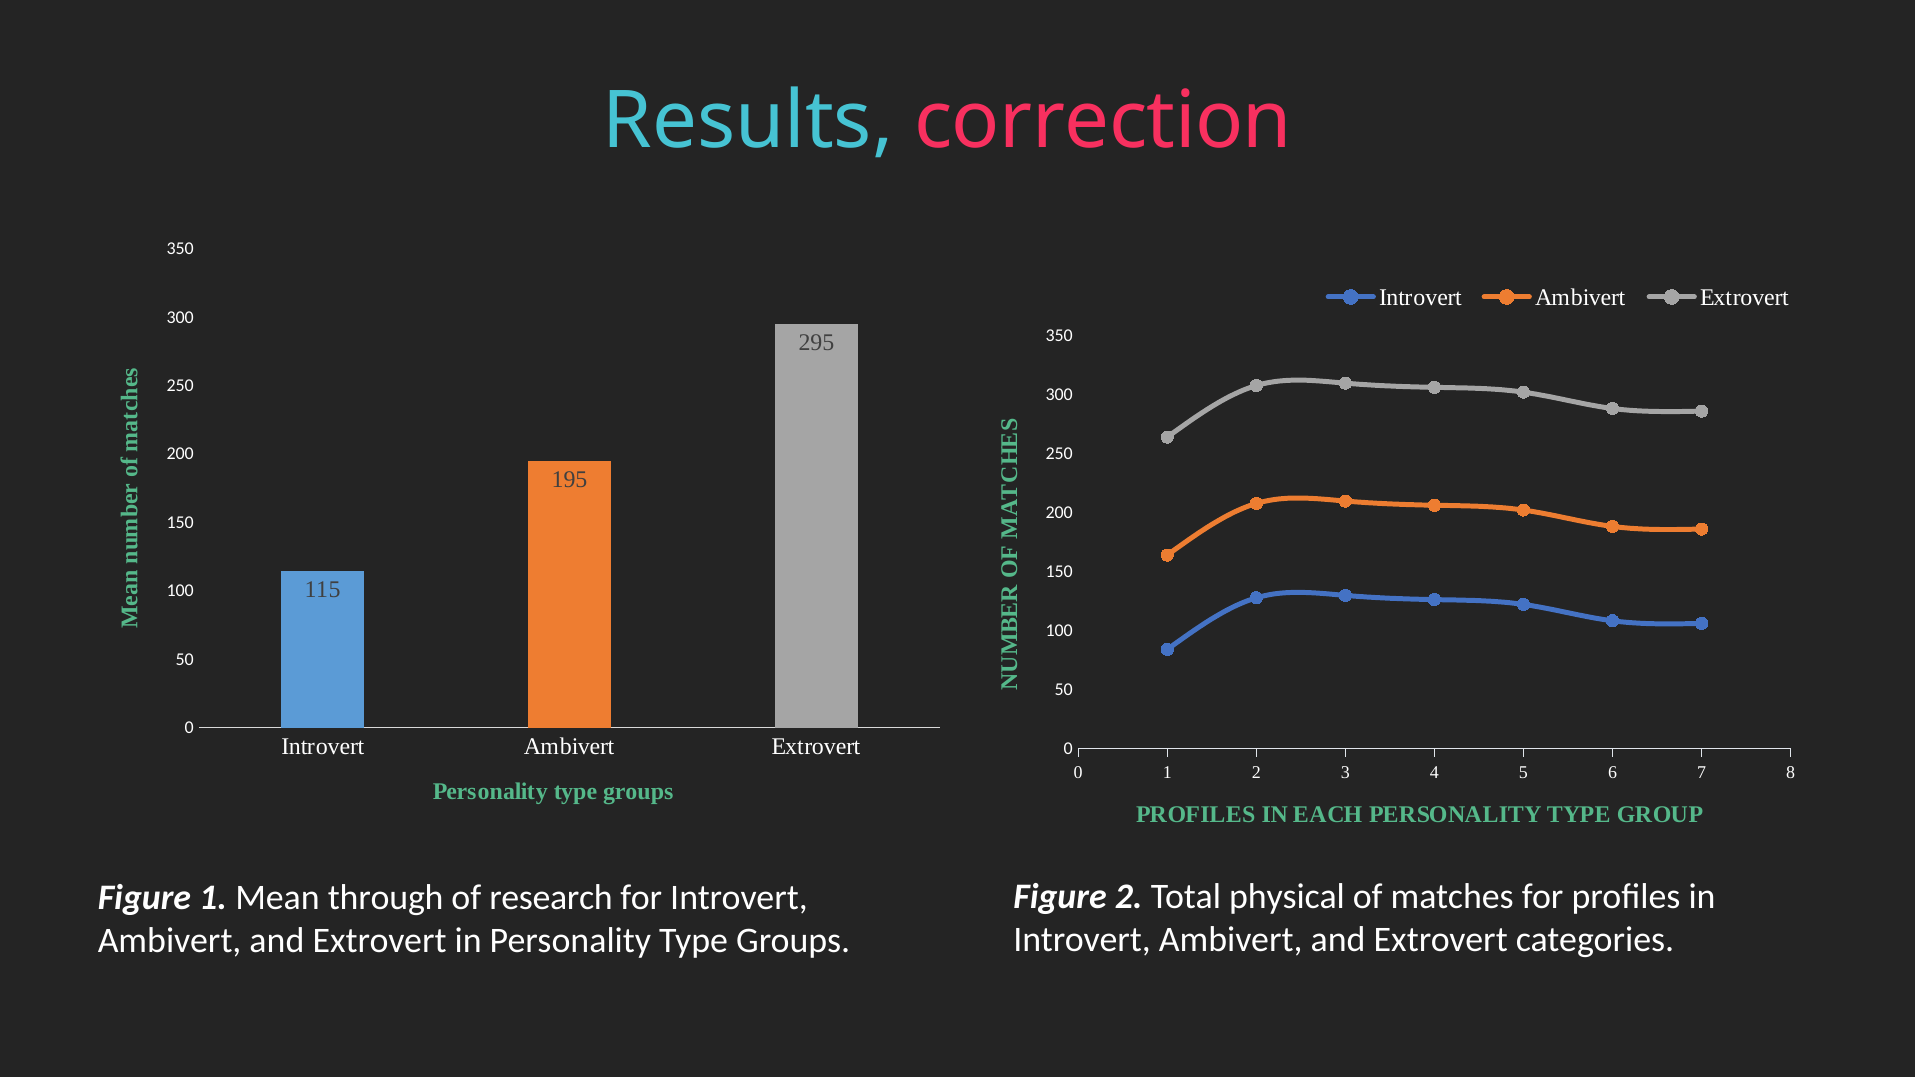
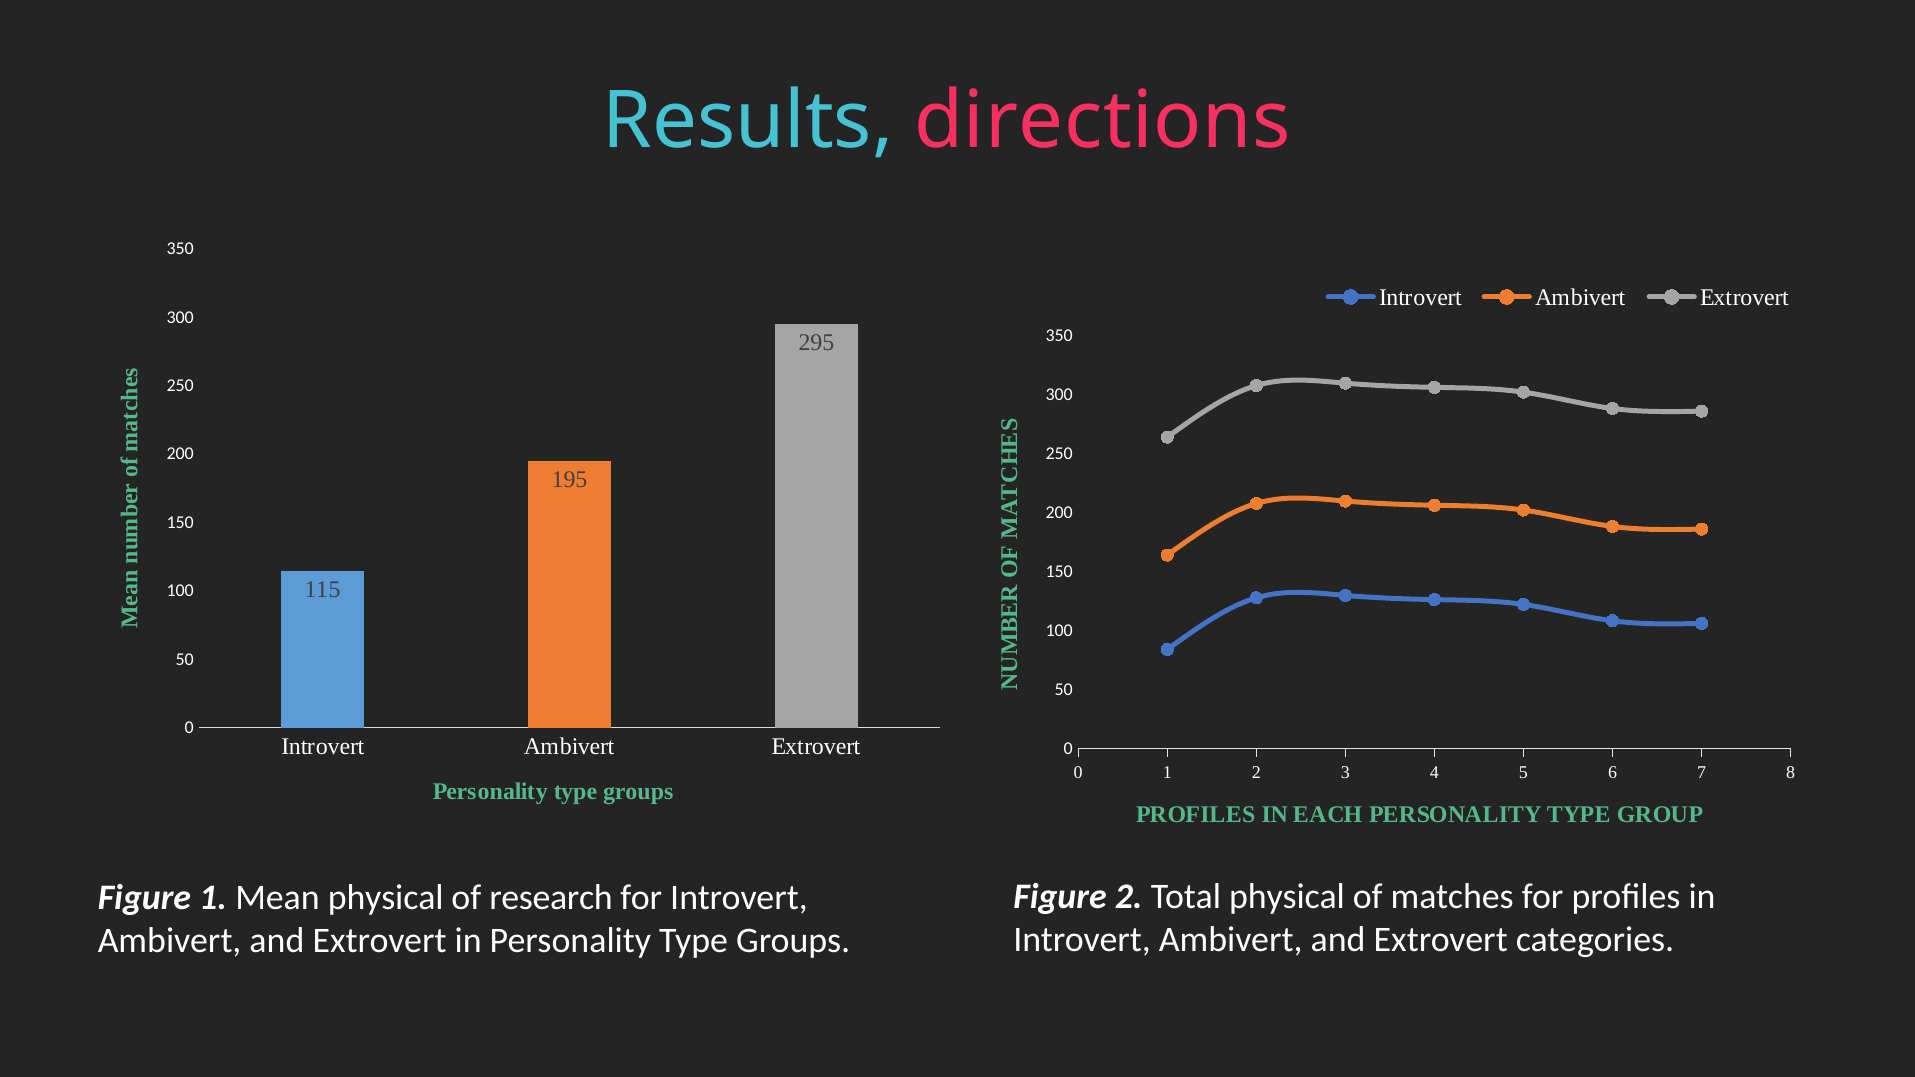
correction: correction -> directions (1103, 121)
Mean through: through -> physical (386, 898)
